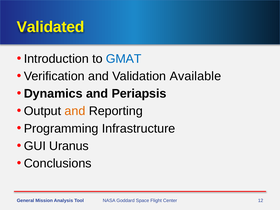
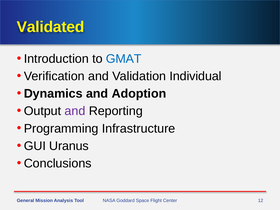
Available: Available -> Individual (196, 76)
Periapsis: Periapsis -> Adoption (139, 94)
and colour: orange -> purple (75, 111)
